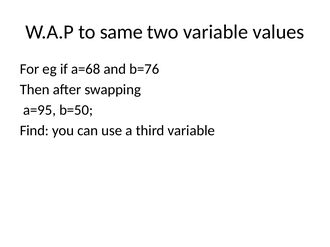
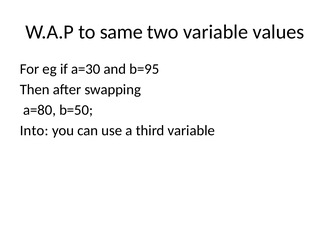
a=68: a=68 -> a=30 (86, 69)
b=76: b=76 -> b=95 (144, 69)
a=95: a=95 -> a=80 (40, 110)
Find: Find -> Into (34, 131)
